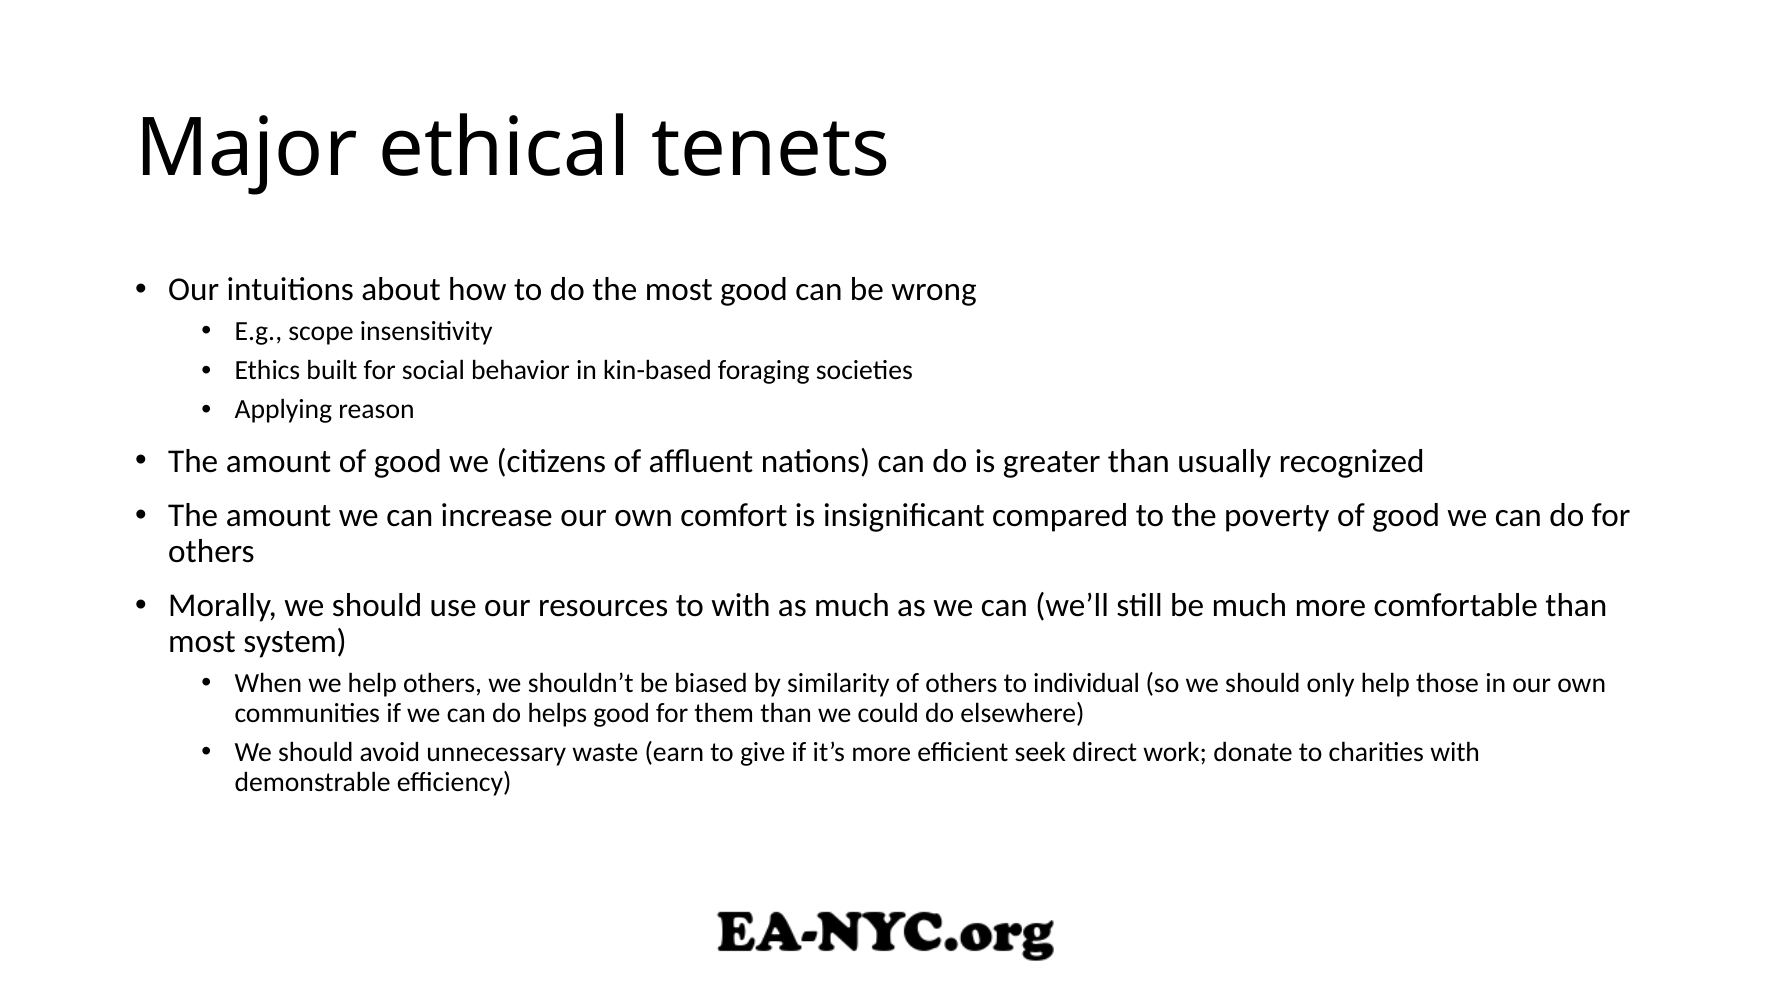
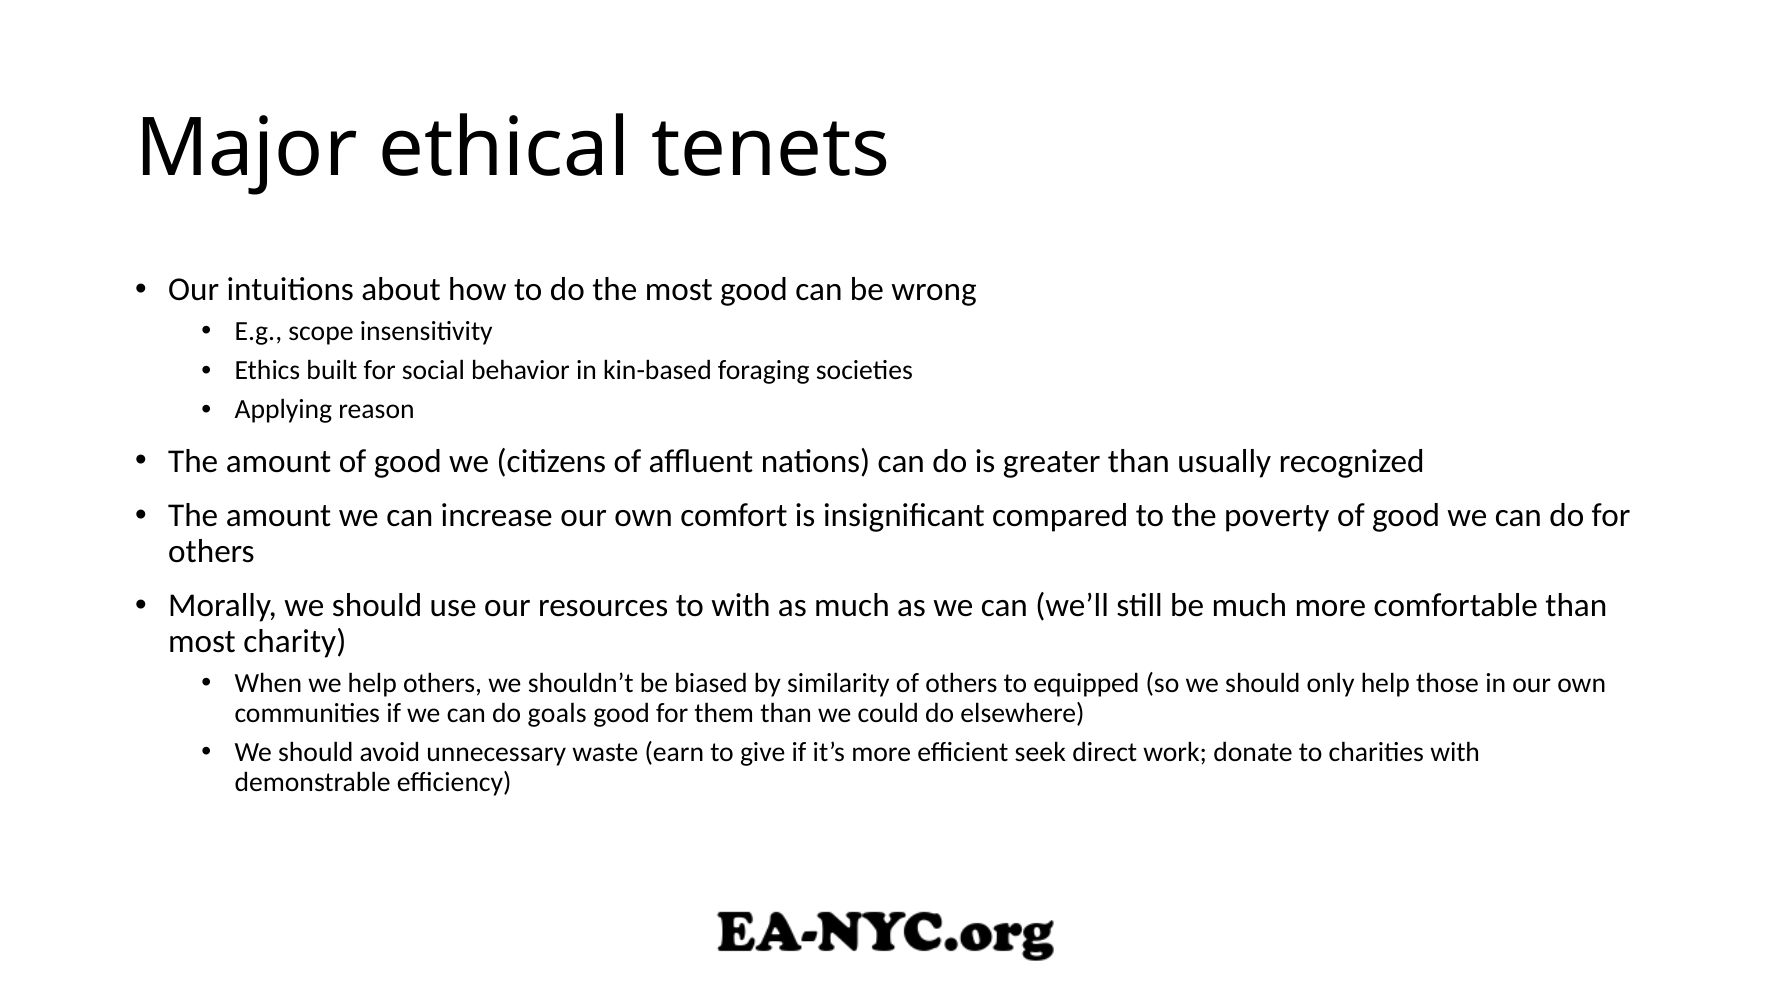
system: system -> charity (295, 642)
individual: individual -> equipped (1086, 684)
helps: helps -> goals (557, 714)
